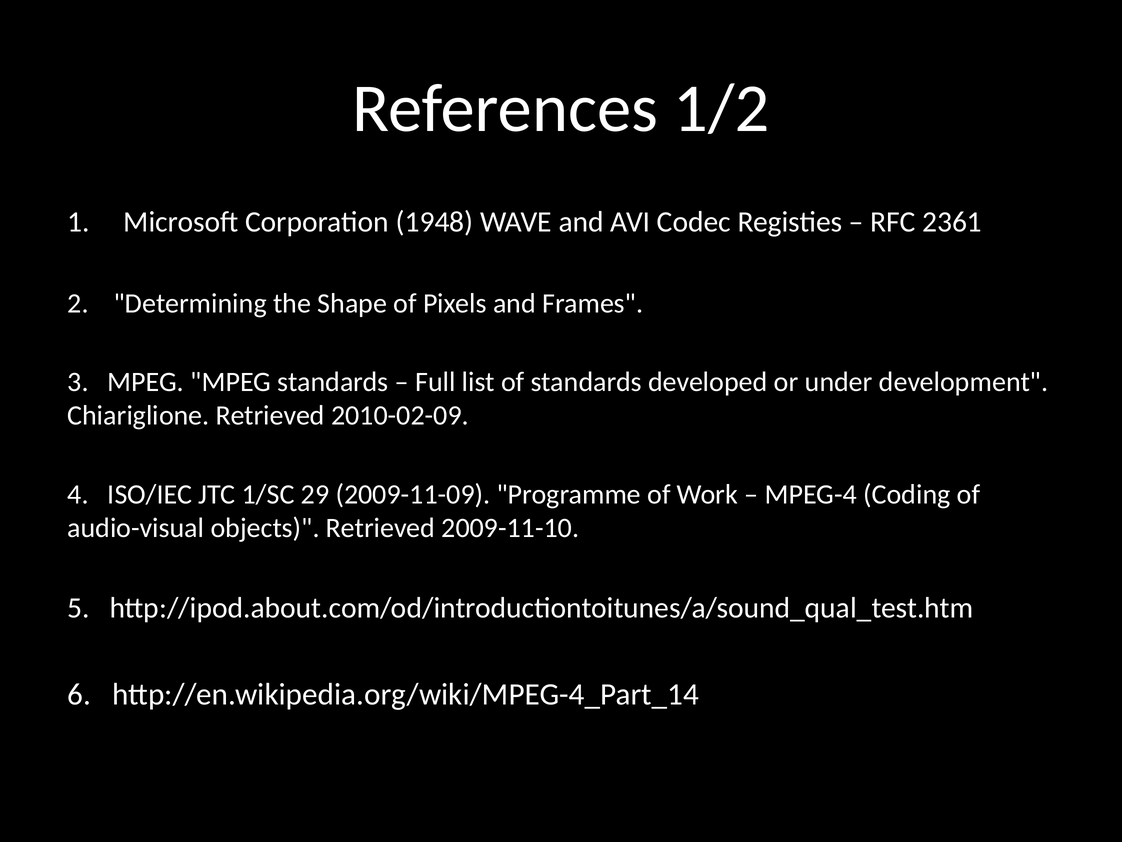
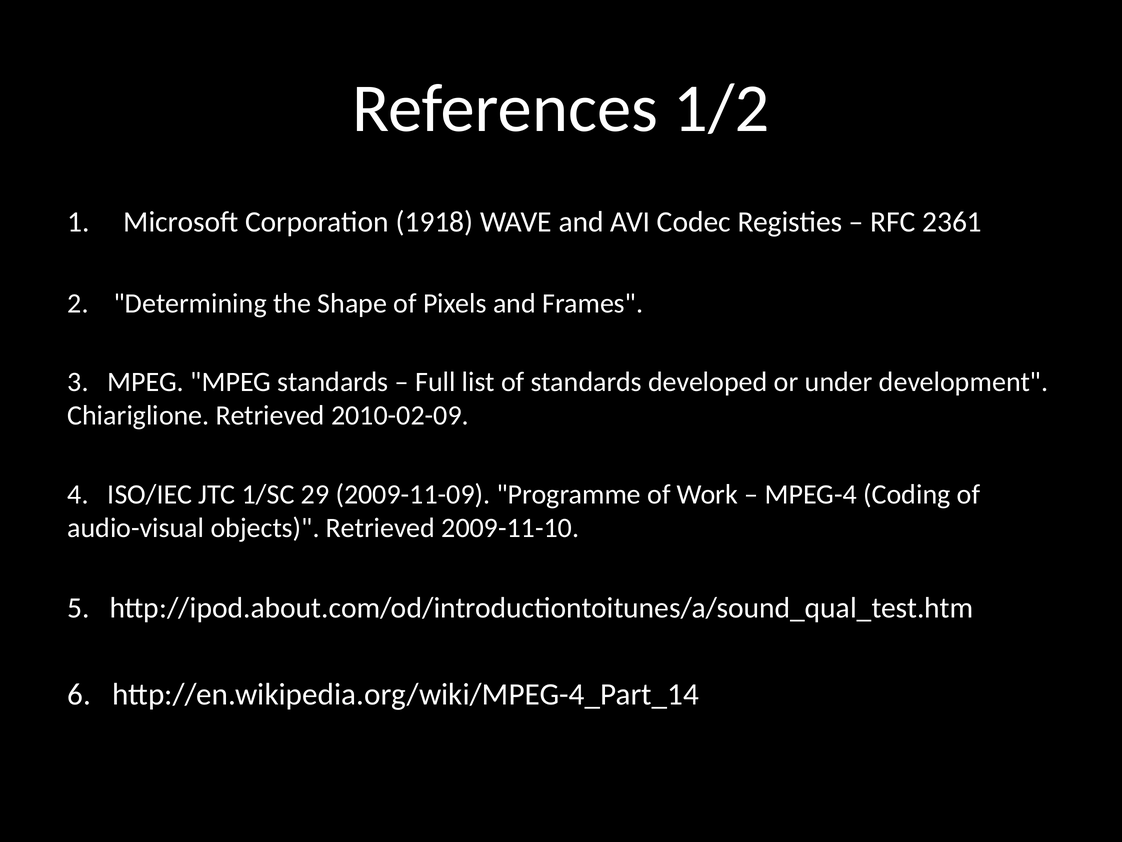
1948: 1948 -> 1918 (435, 222)
